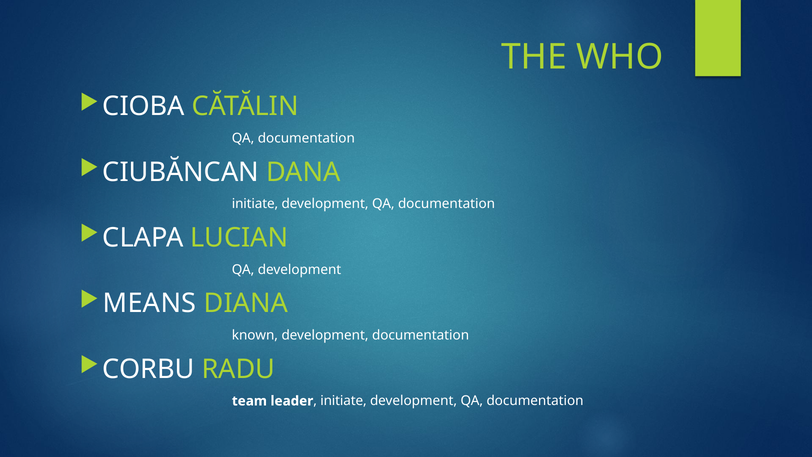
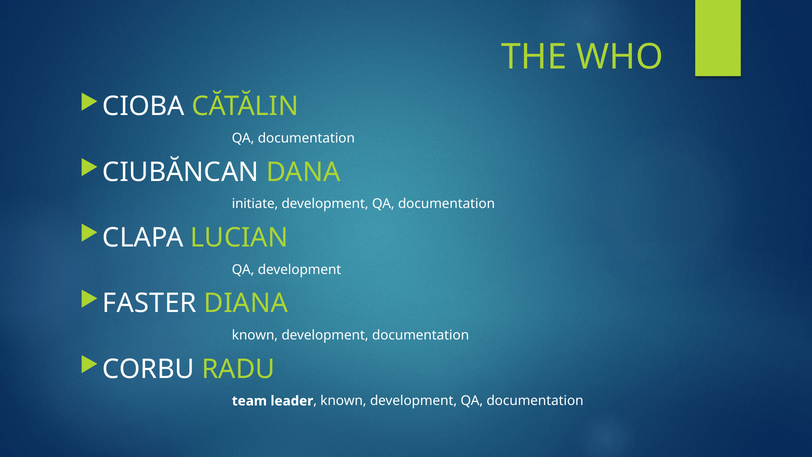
MEANS: MEANS -> FASTER (150, 303)
leader initiate: initiate -> known (343, 401)
